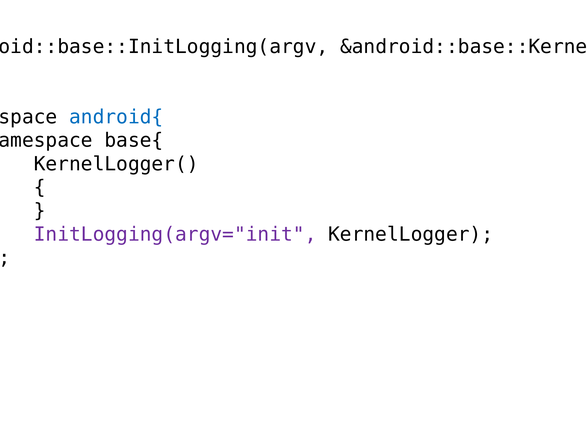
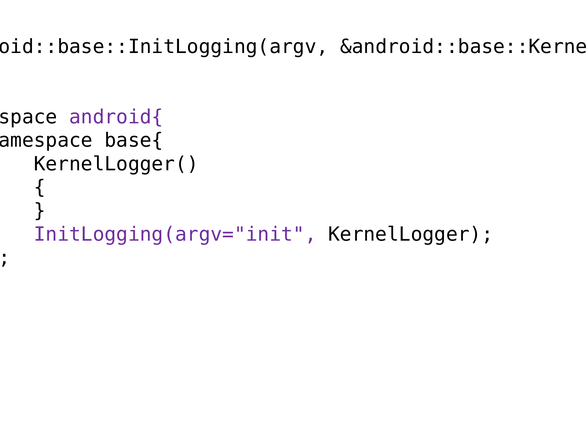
android{ colour: blue -> purple (116, 117)
